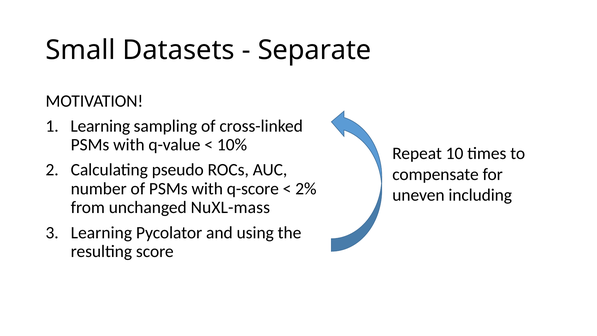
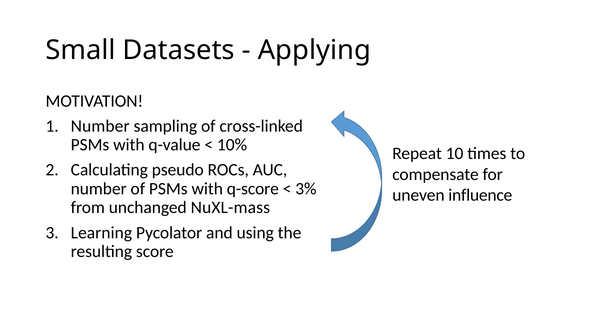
Separate: Separate -> Applying (314, 50)
Learning: Learning -> Number (100, 126)
2%: 2% -> 3% (306, 189)
including: including -> influence (480, 195)
